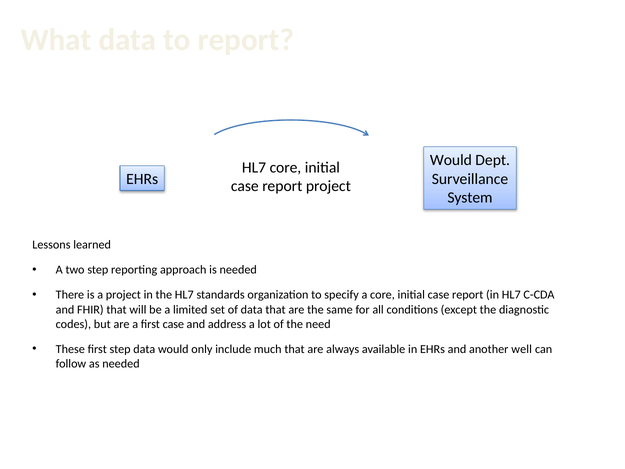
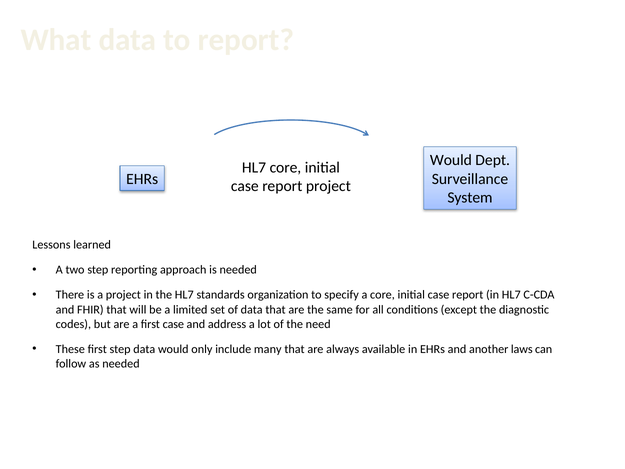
much: much -> many (268, 349)
well: well -> laws (522, 349)
